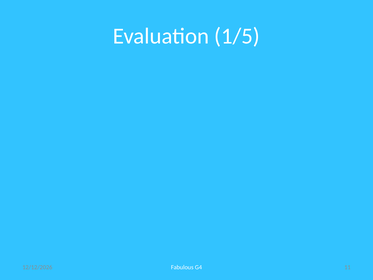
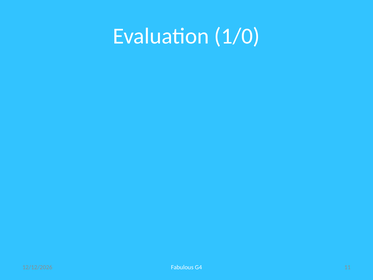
1/5: 1/5 -> 1/0 (237, 36)
